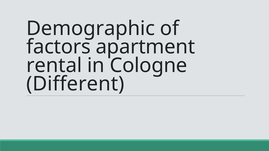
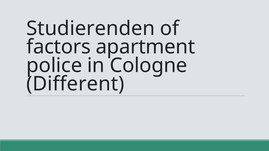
Demographic: Demographic -> Studierenden (91, 28)
rental: rental -> police (54, 66)
